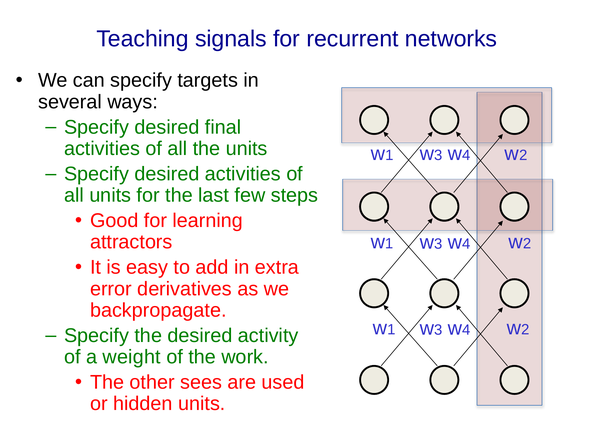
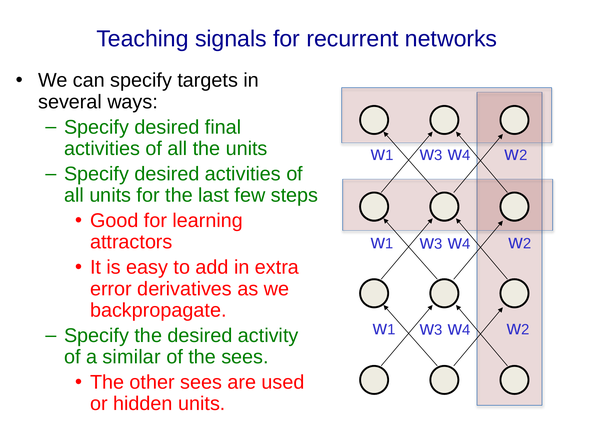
weight: weight -> similar (132, 357)
the work: work -> sees (245, 357)
